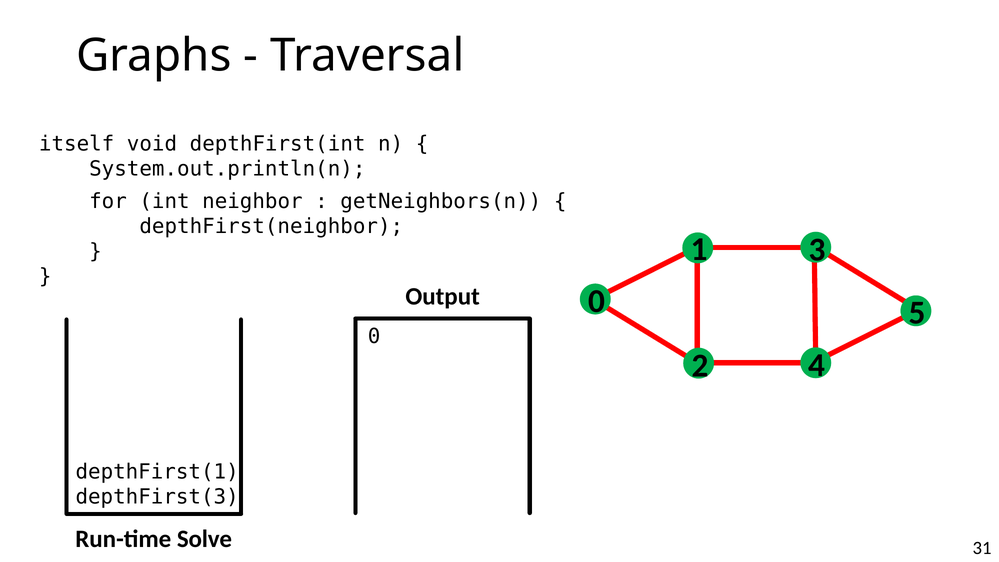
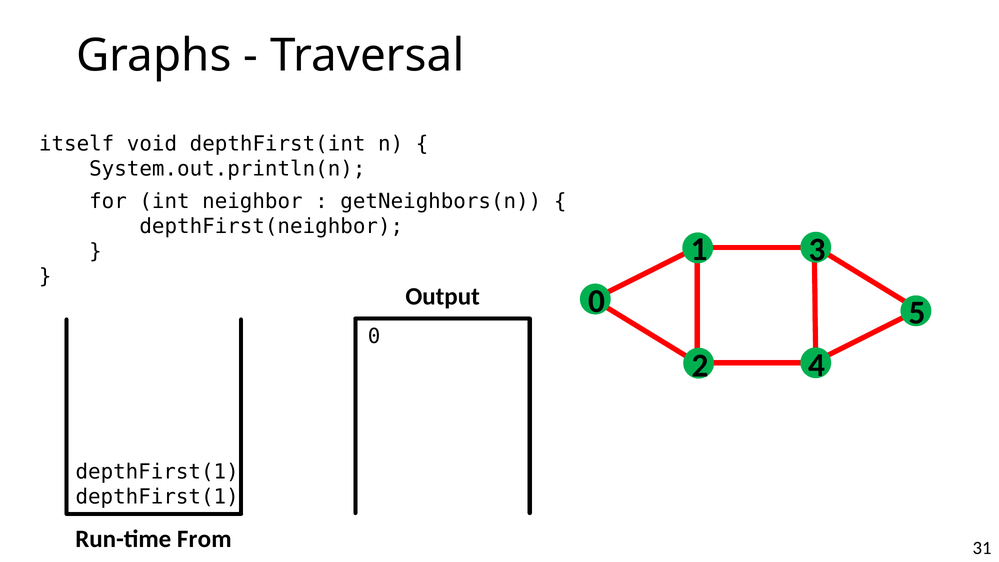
depthFirst(3: depthFirst(3 -> depthFirst(1 (157, 497)
Solve: Solve -> From (204, 539)
